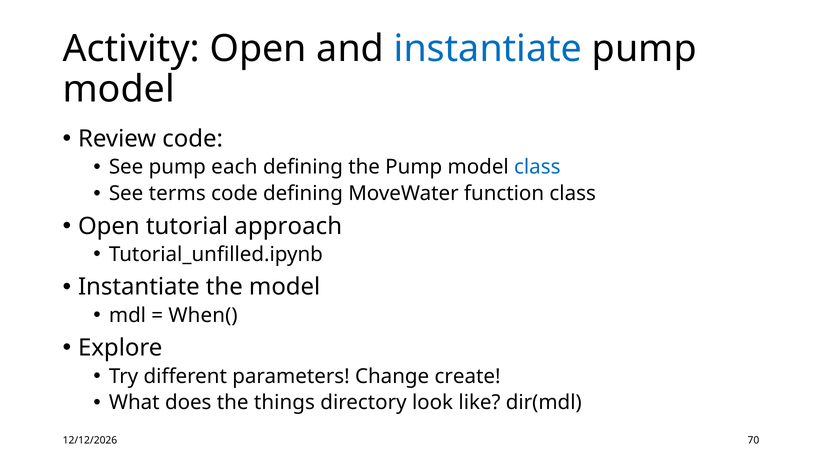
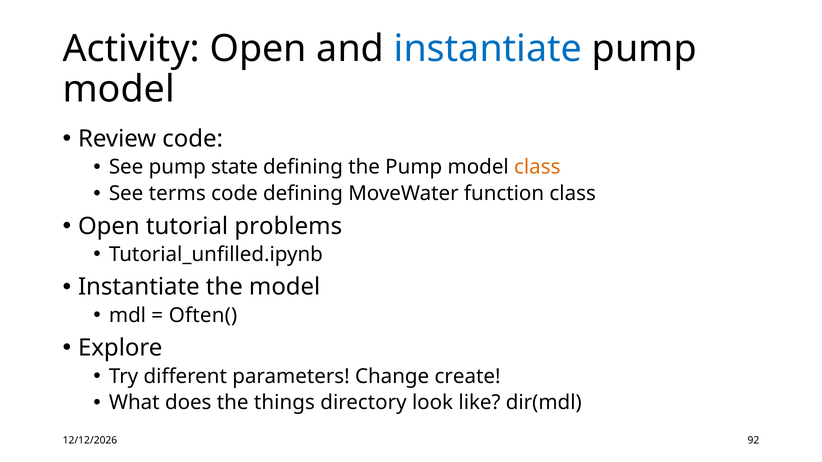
each: each -> state (235, 167)
class colour: blue -> orange (537, 167)
approach: approach -> problems (288, 226)
When(: When( -> Often( (203, 316)
70: 70 -> 92 (753, 441)
